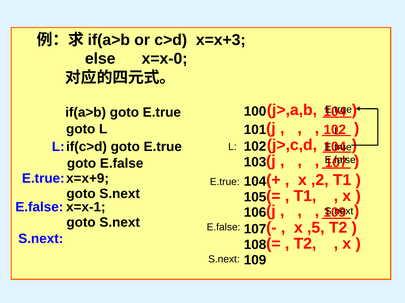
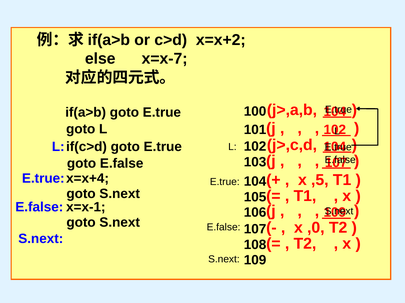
x=x+3: x=x+3 -> x=x+2 (221, 40)
x=x-0: x=x-0 -> x=x-7 (165, 59)
x=x+9: x=x+9 -> x=x+4 (88, 179)
,2: ,2 -> ,5 (320, 180)
,5: ,5 -> ,0 (316, 228)
